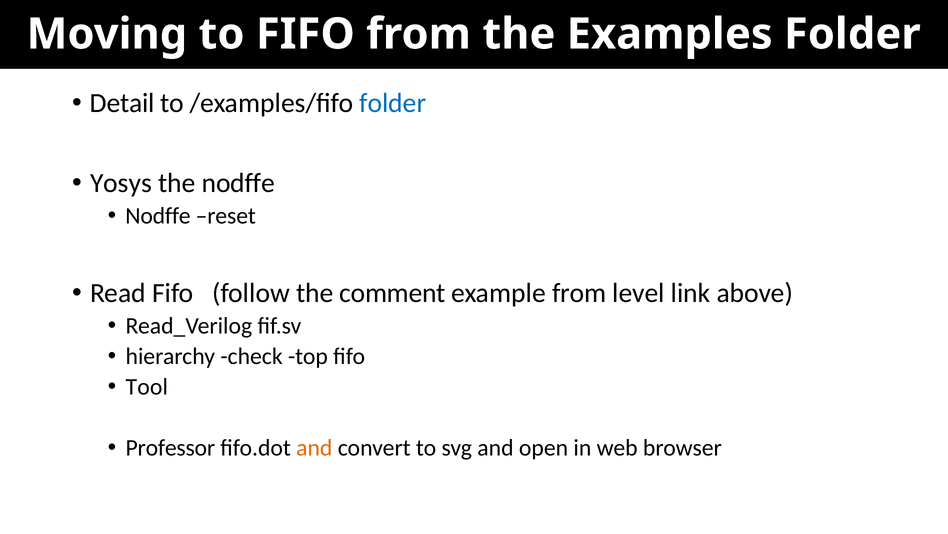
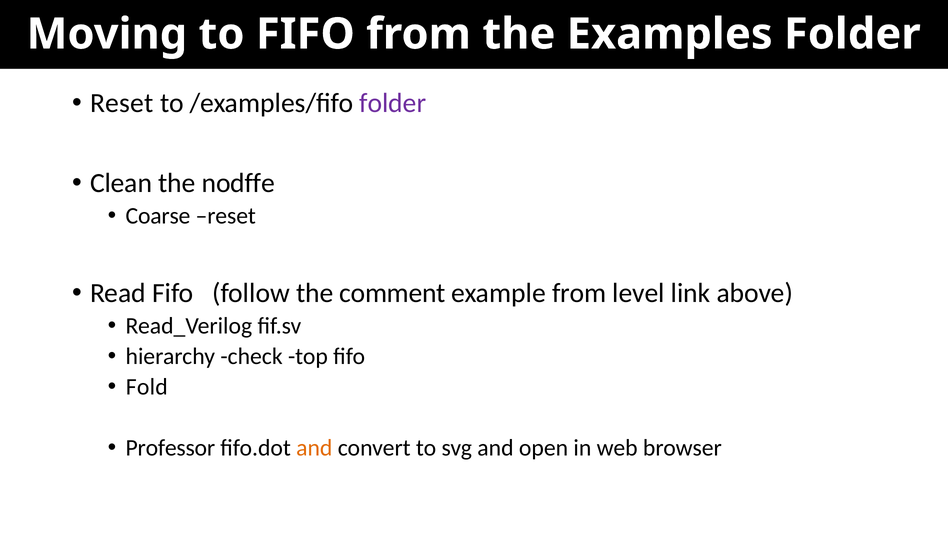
Detail: Detail -> Reset (122, 103)
folder colour: blue -> purple (393, 103)
Yosys: Yosys -> Clean (121, 183)
Nodffe: Nodffe -> Coarse (158, 215)
Tool: Tool -> Fold (147, 386)
